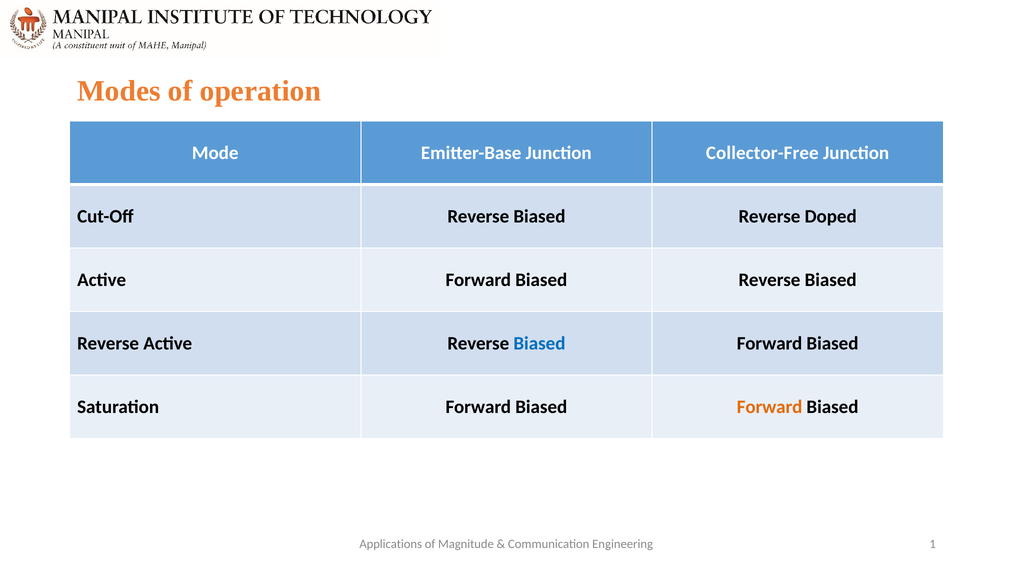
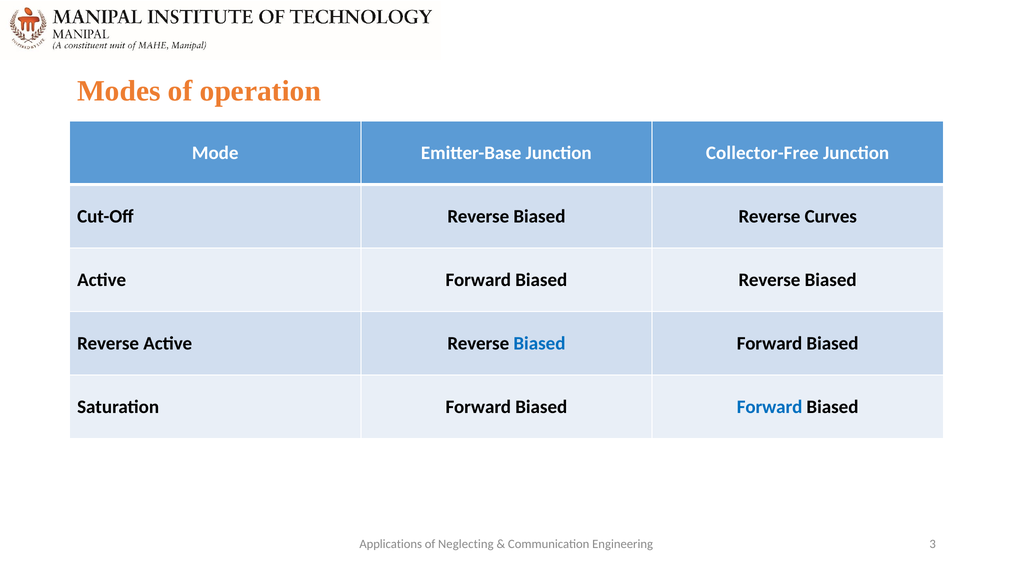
Doped: Doped -> Curves (831, 216)
Forward colour: orange -> blue (770, 407)
Magnitude: Magnitude -> Neglecting (466, 544)
1: 1 -> 3 (933, 544)
